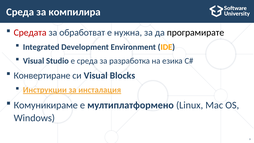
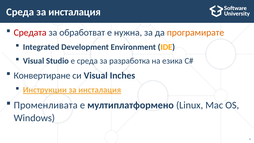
Среда за компилира: компилира -> инсталация (75, 12)
програмирате colour: black -> orange (196, 33)
Blocks: Blocks -> Inches (122, 75)
Комуникираме: Комуникираме -> Променливата (46, 105)
